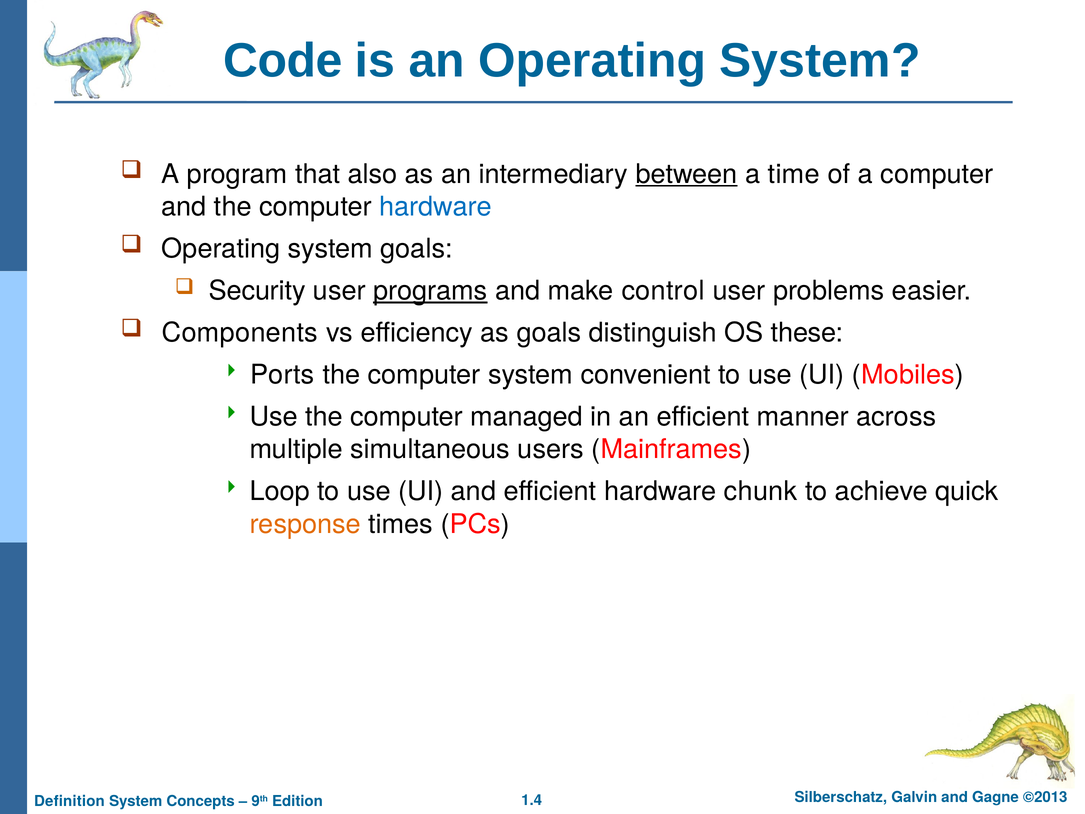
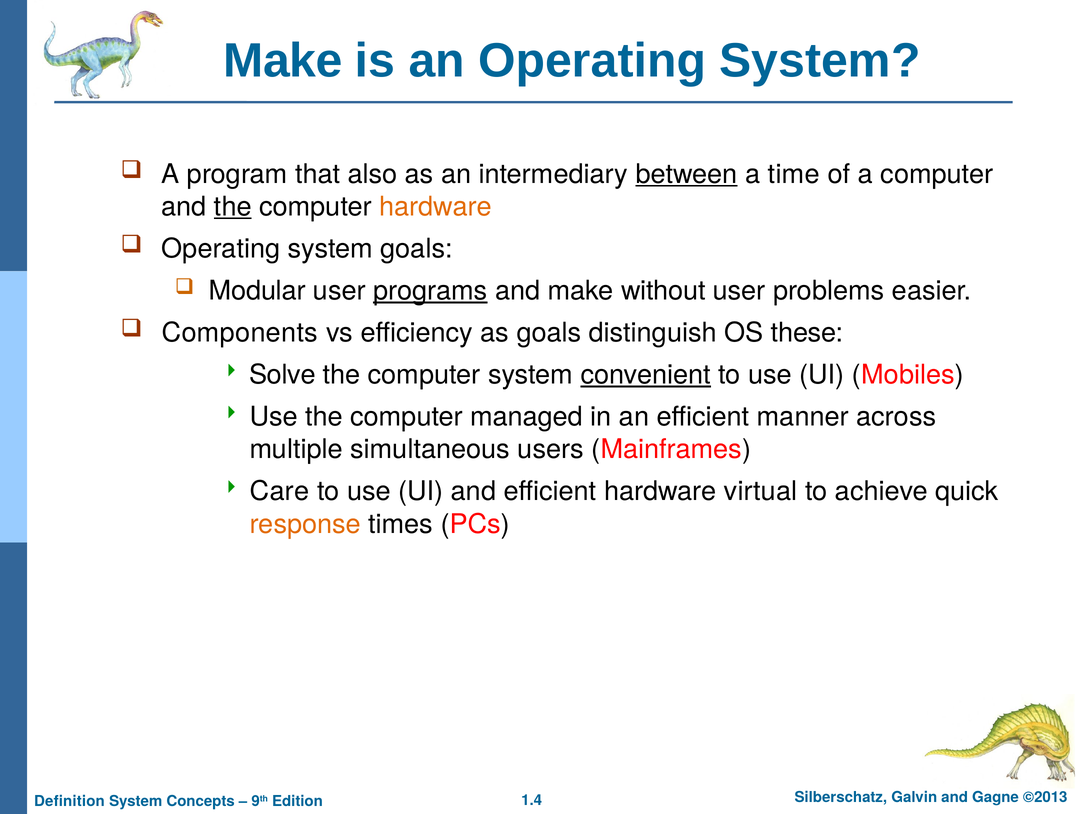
Code: Code -> Make (283, 61)
the underline: none -> present (233, 207)
hardware colour: blue -> orange (435, 207)
Security: Security -> Modular (257, 291)
control: control -> without (663, 291)
Ports: Ports -> Solve (282, 375)
convenient underline: none -> present (646, 375)
Loop: Loop -> Care (279, 491)
chunk: chunk -> virtual (761, 491)
